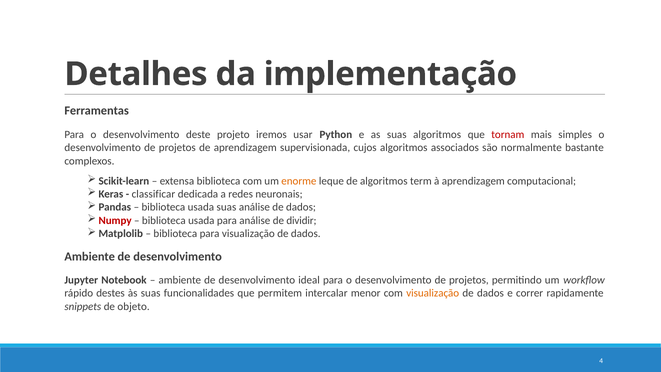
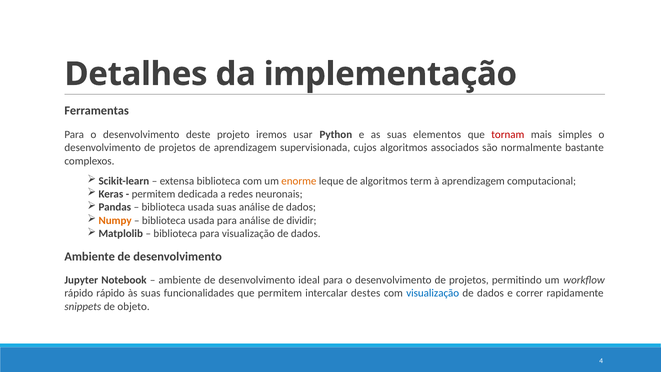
suas algoritmos: algoritmos -> elementos (437, 134)
classificar: classificar -> permitem (154, 194)
Numpy colour: red -> orange (115, 220)
rápido destes: destes -> rápido (111, 293)
menor: menor -> destes (366, 293)
visualização colour: orange -> blue (433, 293)
